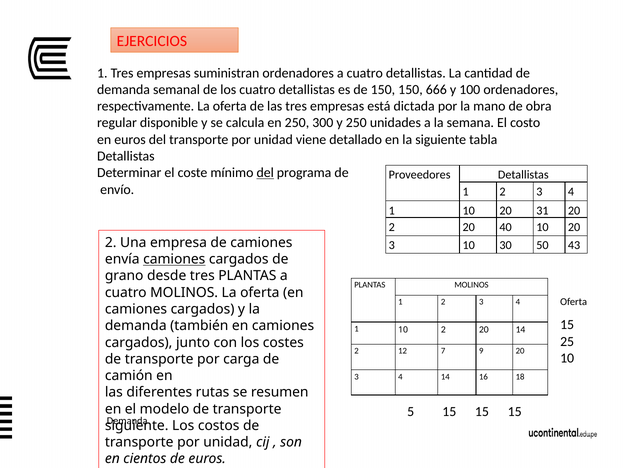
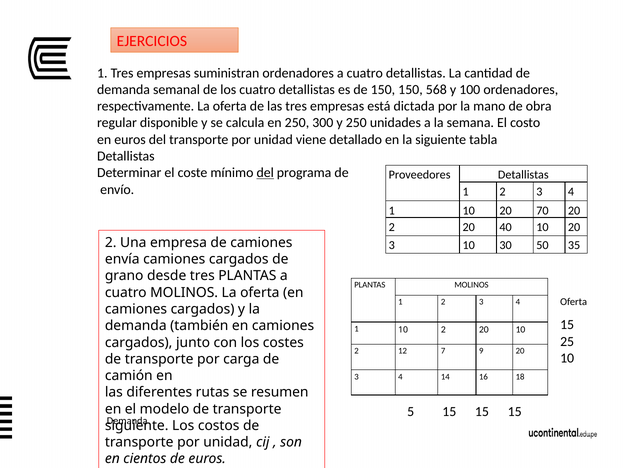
666: 666 -> 568 (436, 90)
31: 31 -> 70 (542, 211)
43: 43 -> 35 (574, 245)
camiones underline: present -> none (174, 259)
20 14: 14 -> 10 (520, 330)
